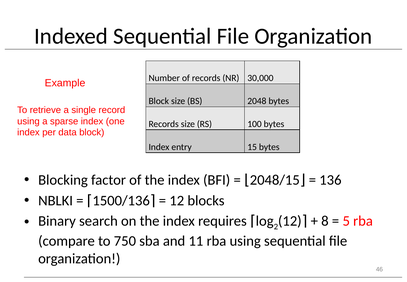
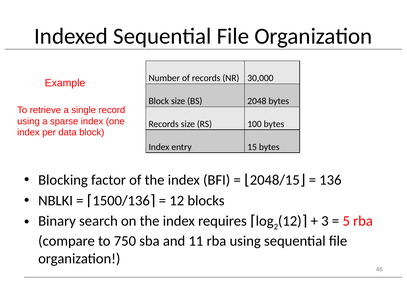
8: 8 -> 3 (325, 221)
